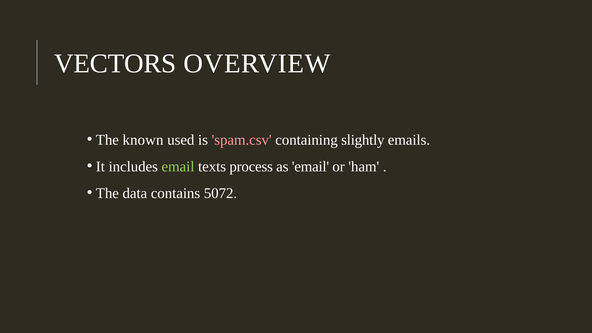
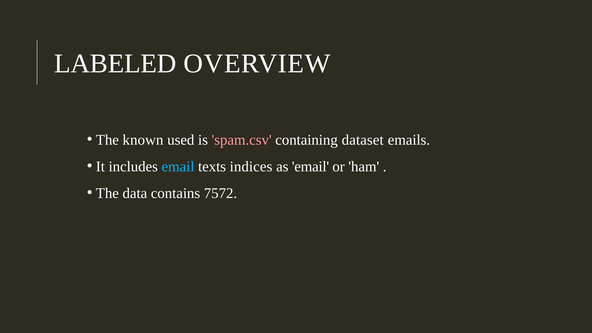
VECTORS: VECTORS -> LABELED (115, 64)
slightly: slightly -> dataset (363, 140)
email colour: light green -> light blue (178, 167)
process: process -> indices (251, 167)
5072: 5072 -> 7572 (221, 193)
